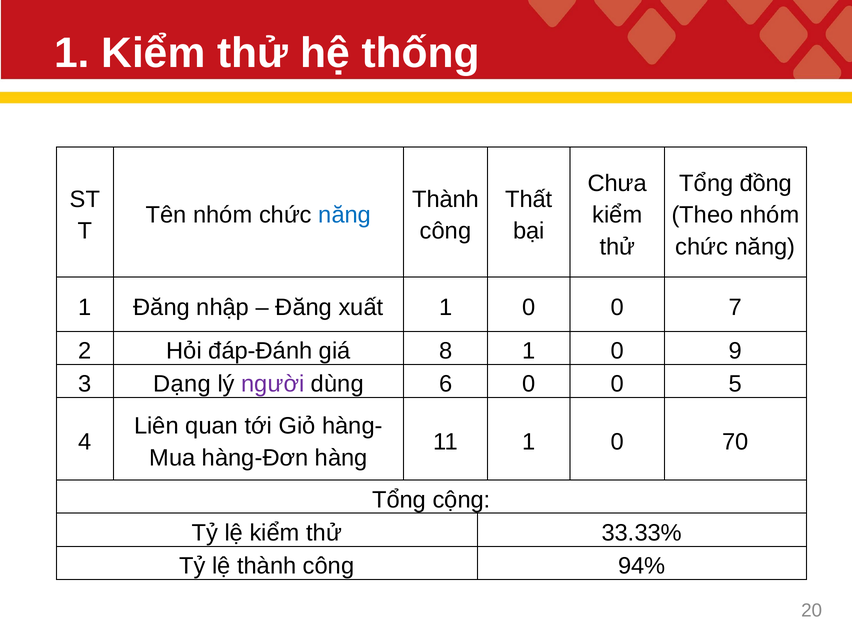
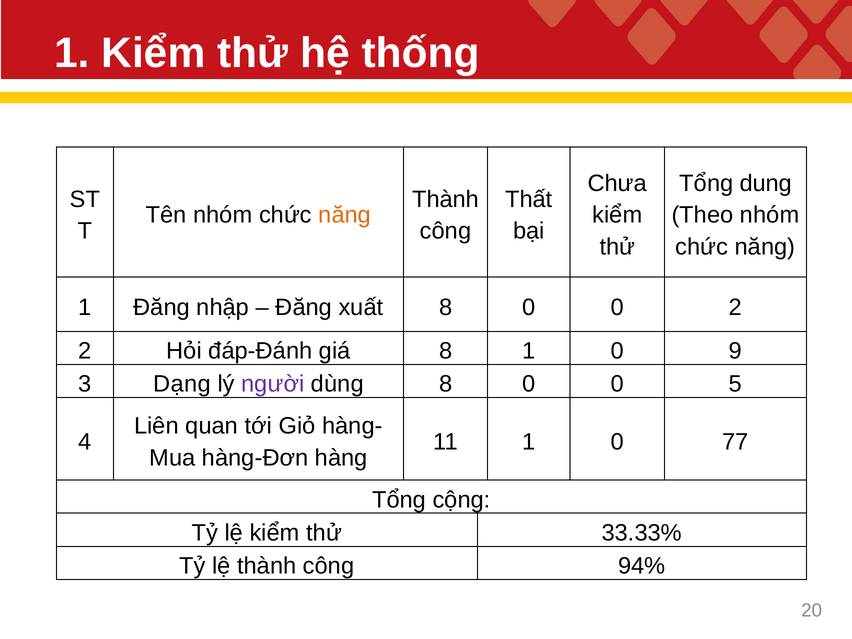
đồng: đồng -> dung (766, 183)
năng colour: blue -> orange (345, 215)
xuất 1: 1 -> 8 (446, 307)
0 7: 7 -> 2 (736, 307)
dùng 6: 6 -> 8 (446, 384)
70: 70 -> 77 (735, 442)
